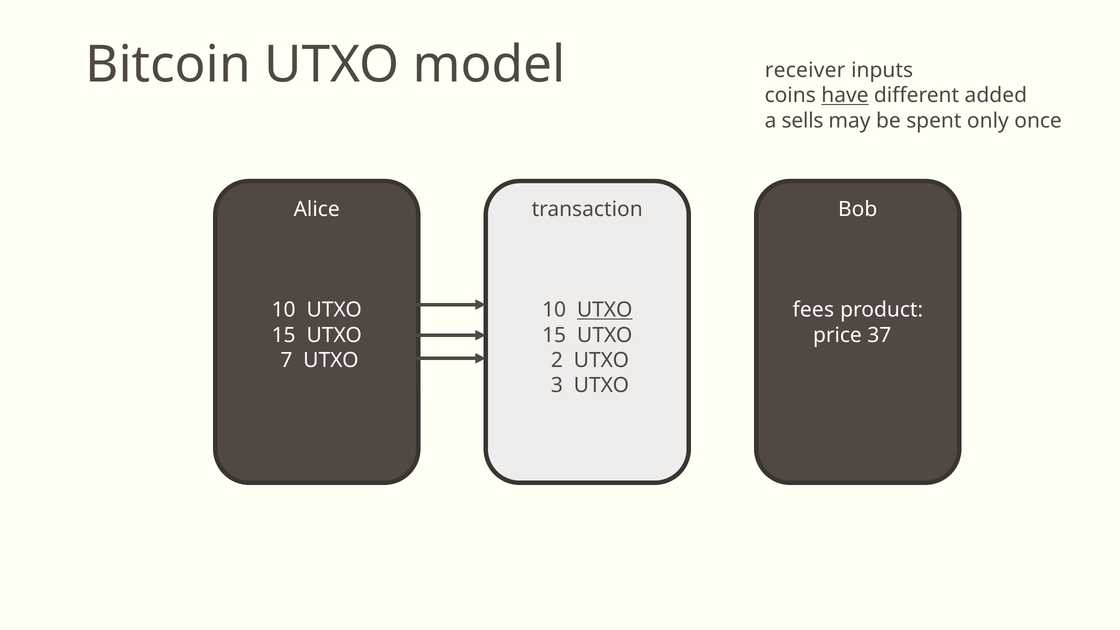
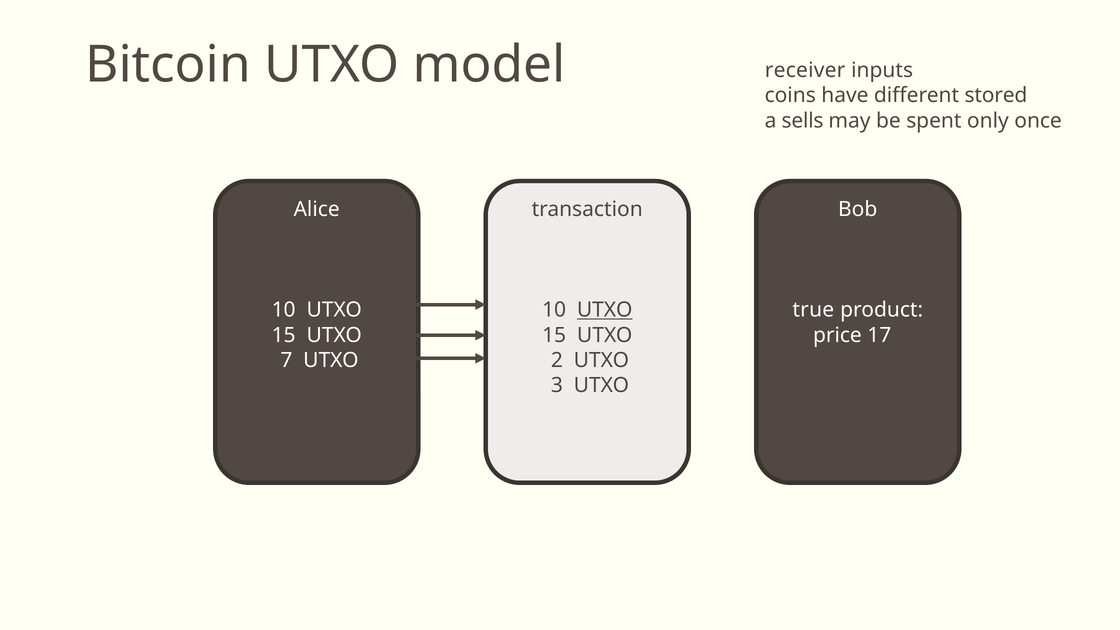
have underline: present -> none (845, 95)
added: added -> stored (996, 95)
fees: fees -> true (813, 310)
37: 37 -> 17 (879, 335)
